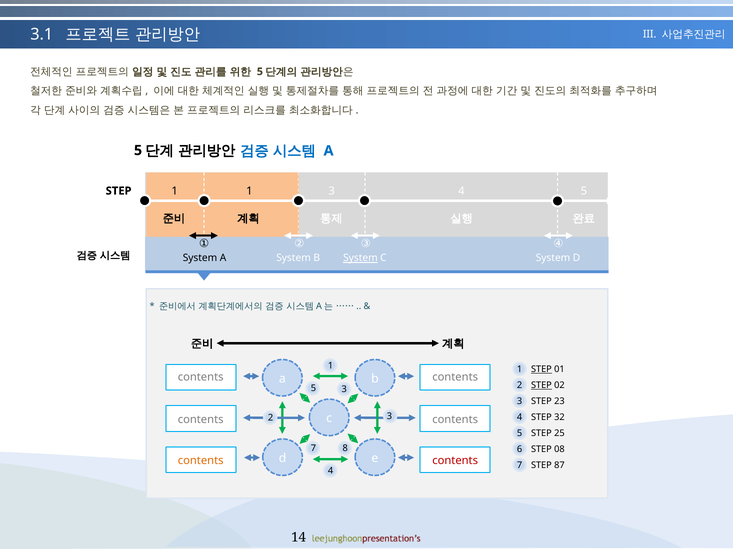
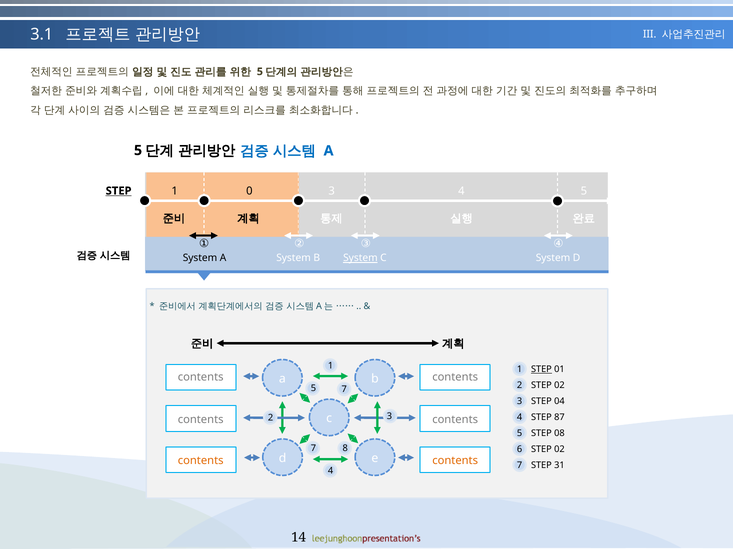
STEP underline: none -> present (119, 191)
1 1: 1 -> 0 (249, 191)
STEP underline: present -> none (541, 386)
5 3: 3 -> 7 (344, 390)
23: 23 -> 04 (559, 402)
32: 32 -> 87 (559, 418)
25: 25 -> 08 (559, 434)
08: 08 -> 02 (559, 450)
contents colour: red -> orange (455, 461)
87: 87 -> 31 (559, 466)
